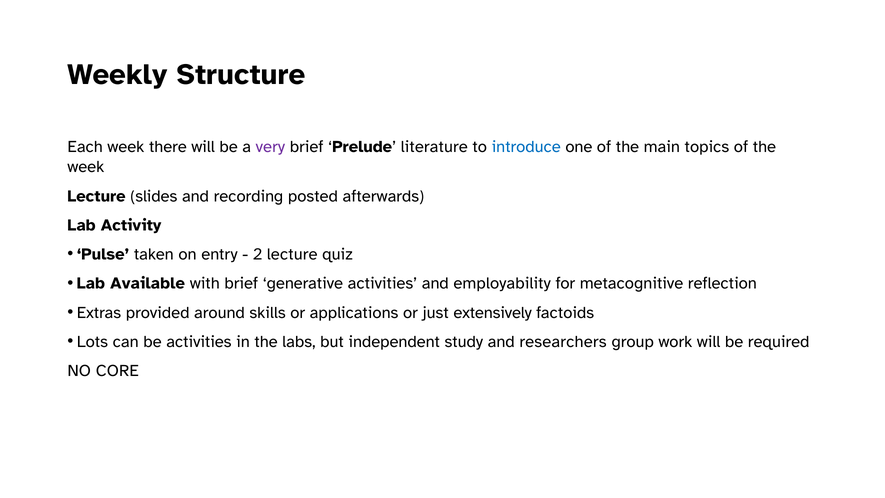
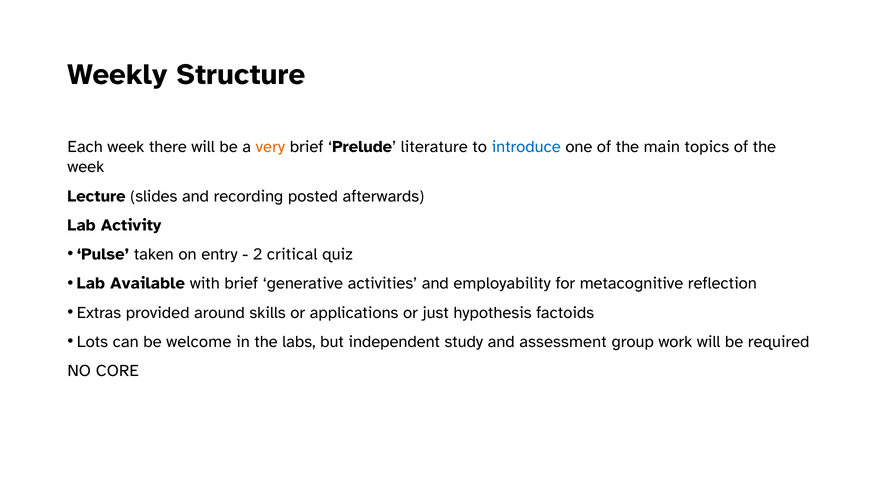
very colour: purple -> orange (270, 147)
2 lecture: lecture -> critical (292, 254)
extensively: extensively -> hypothesis (493, 313)
be activities: activities -> welcome (199, 342)
researchers: researchers -> assessment (563, 342)
